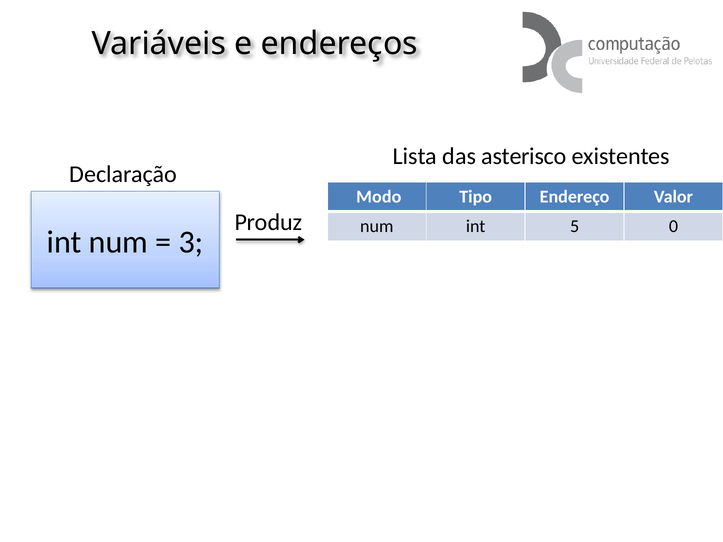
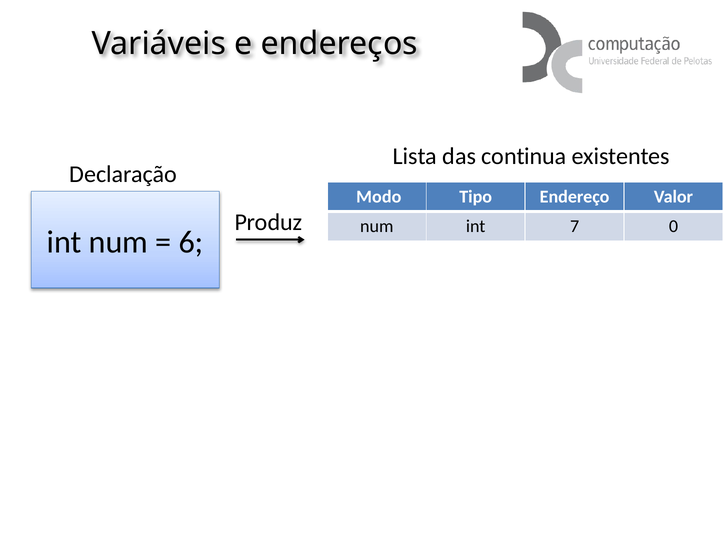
asterisco: asterisco -> continua (524, 157)
5: 5 -> 7 (575, 226)
3: 3 -> 6 (191, 242)
